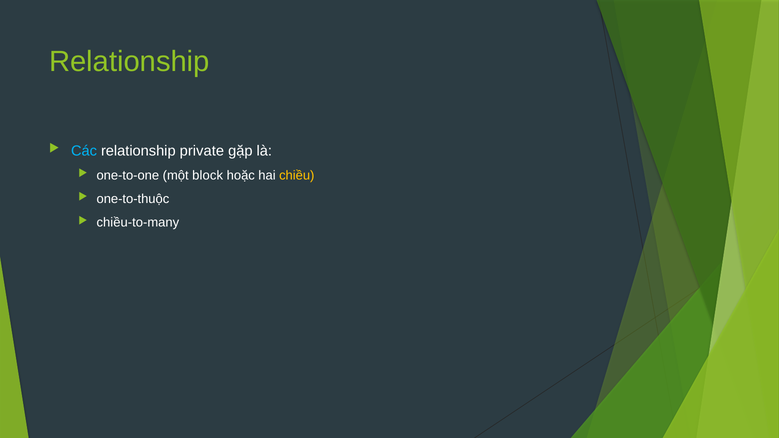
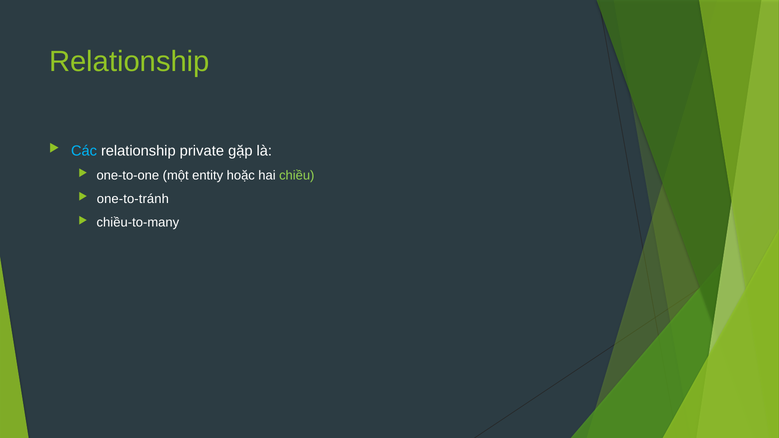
block: block -> entity (208, 175)
chiều colour: yellow -> light green (297, 175)
one-to-thuộc: one-to-thuộc -> one-to-tránh (133, 199)
